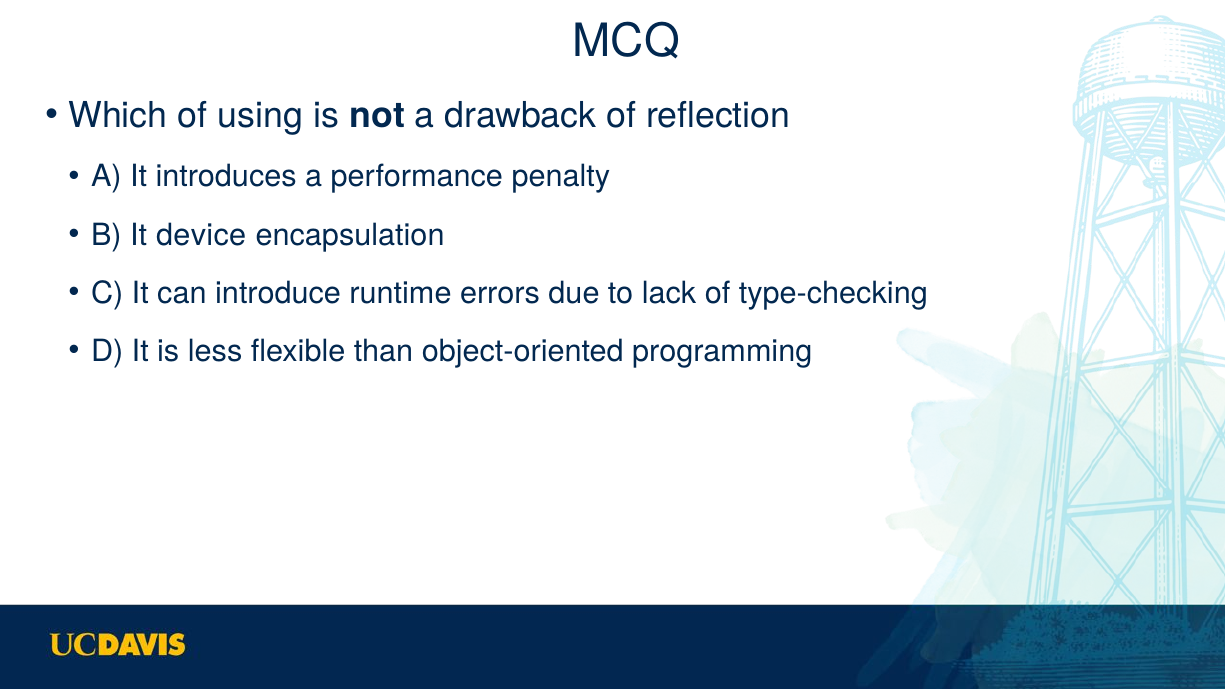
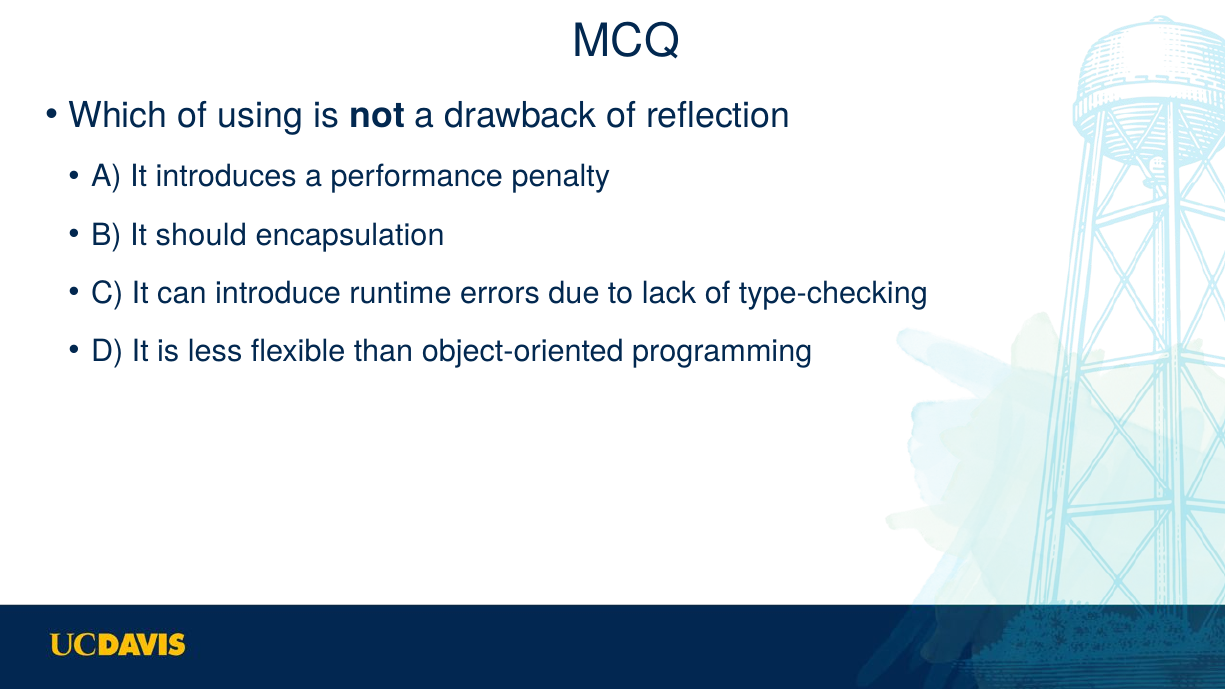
device: device -> should (201, 235)
